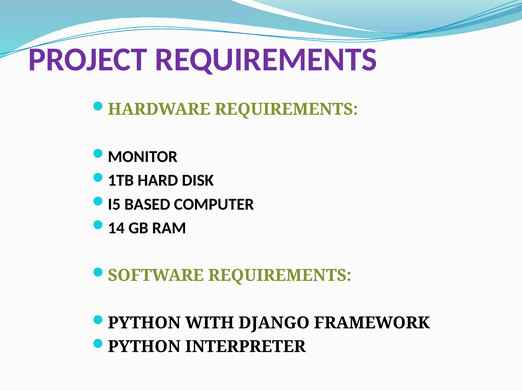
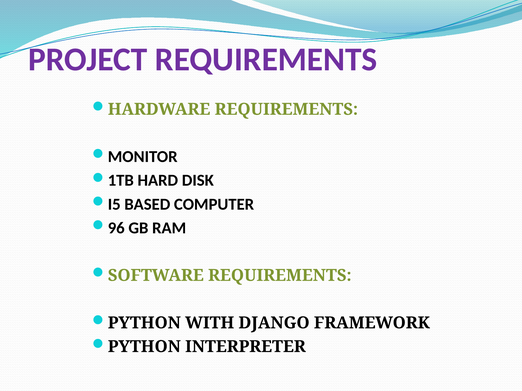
14: 14 -> 96 (116, 228)
